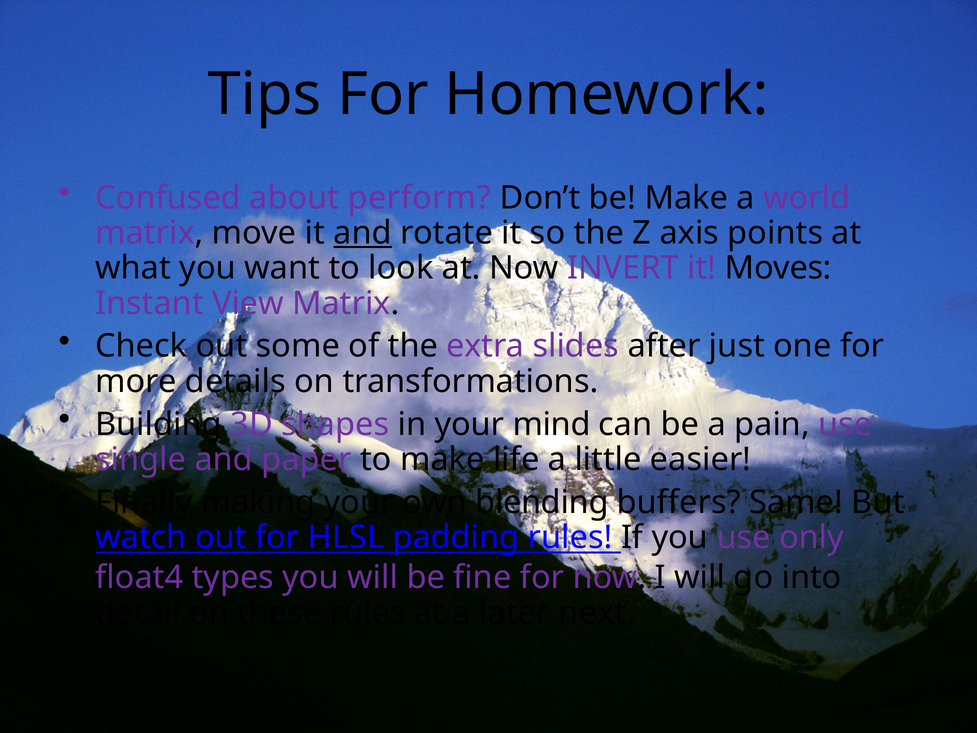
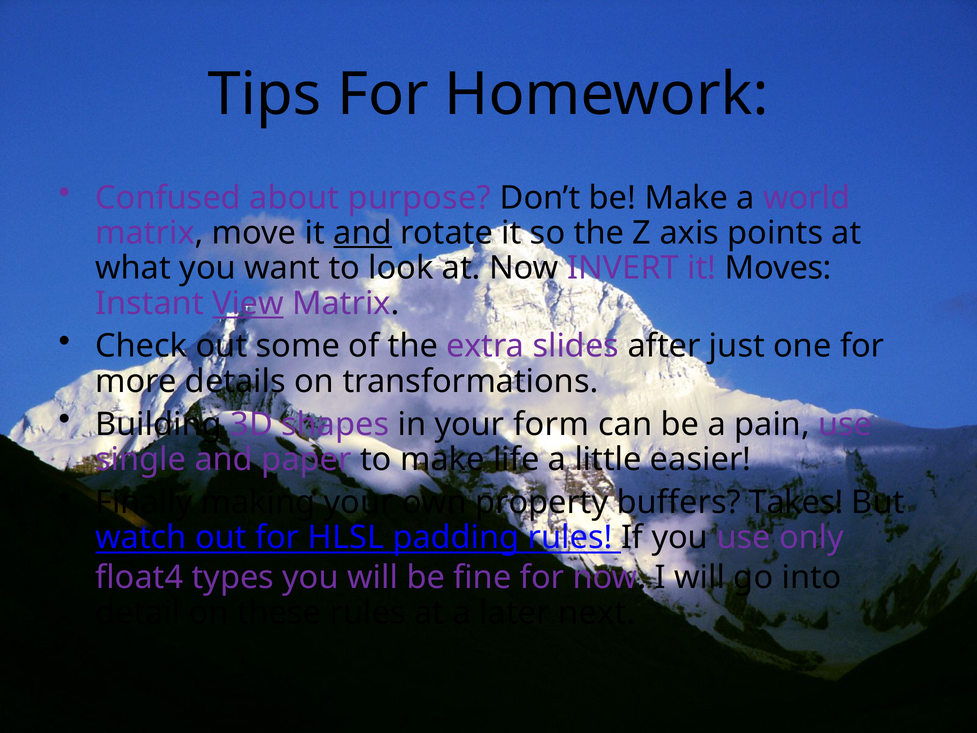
perform: perform -> purpose (419, 198)
View underline: none -> present (248, 303)
mind: mind -> form (551, 424)
blending: blending -> property (542, 502)
Same: Same -> Takes (796, 502)
